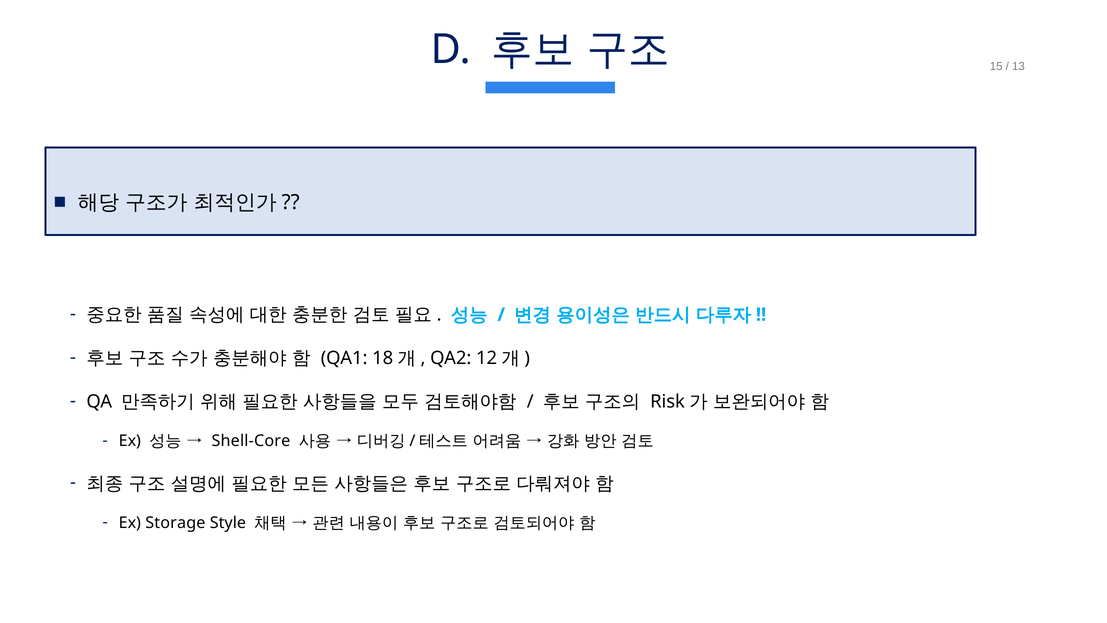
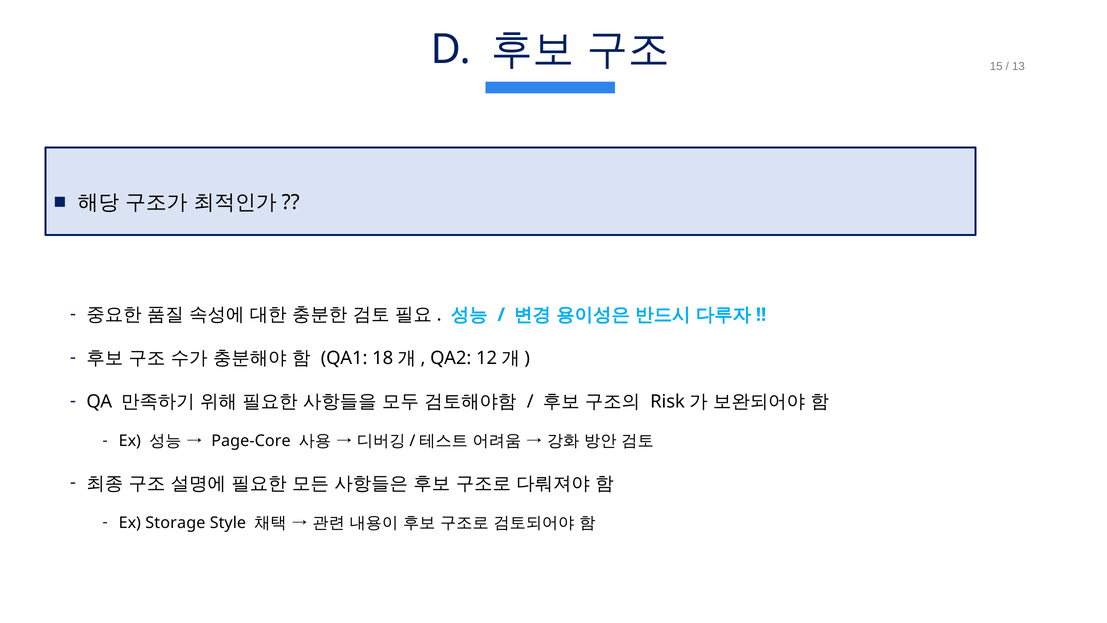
Shell-Core: Shell-Core -> Page-Core (251, 441)
